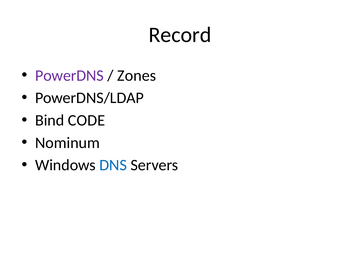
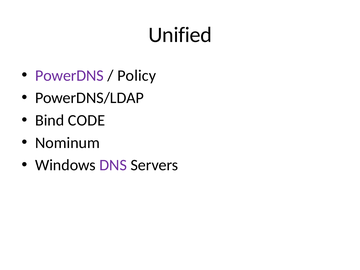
Record: Record -> Unified (180, 35)
Zones: Zones -> Policy (137, 76)
DNS colour: blue -> purple (113, 165)
